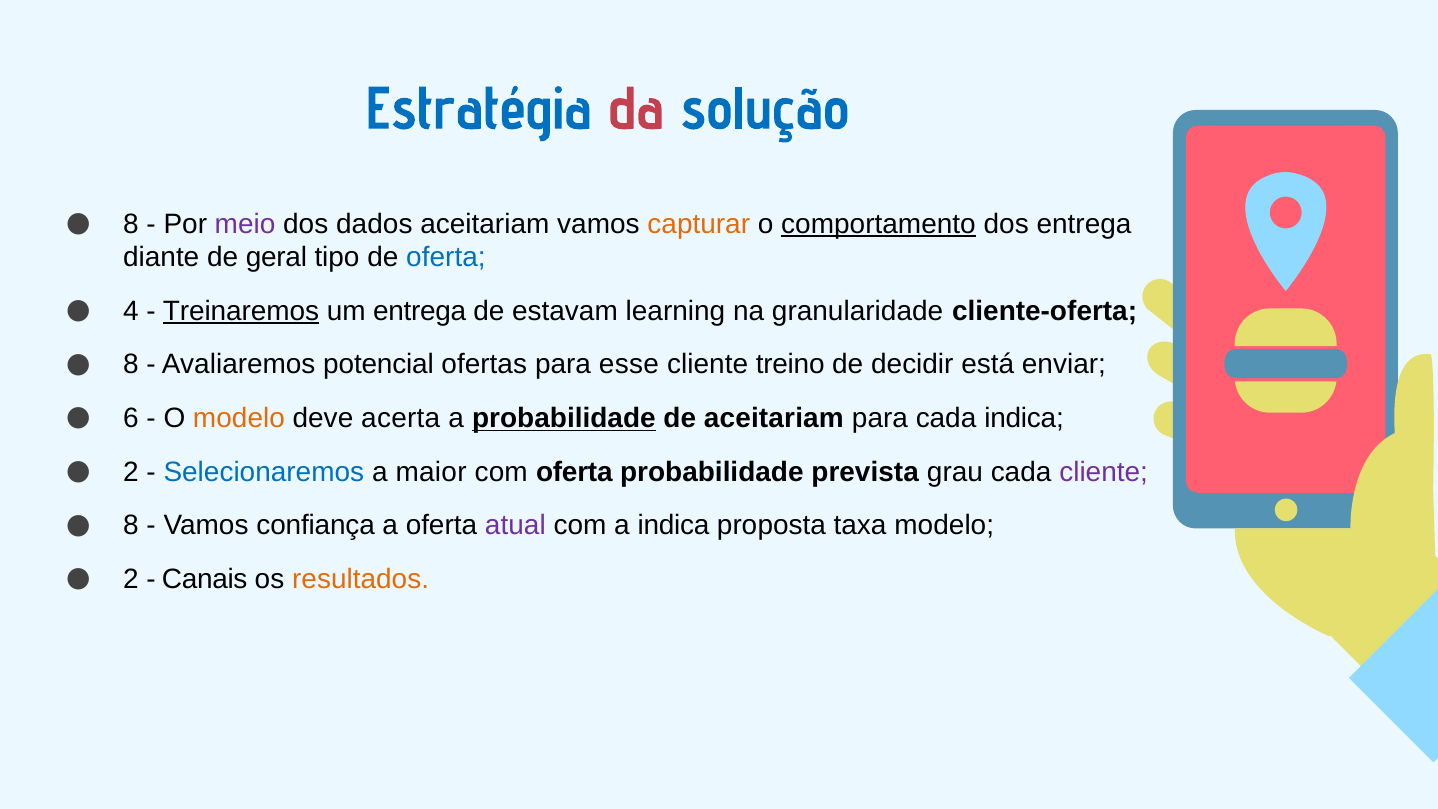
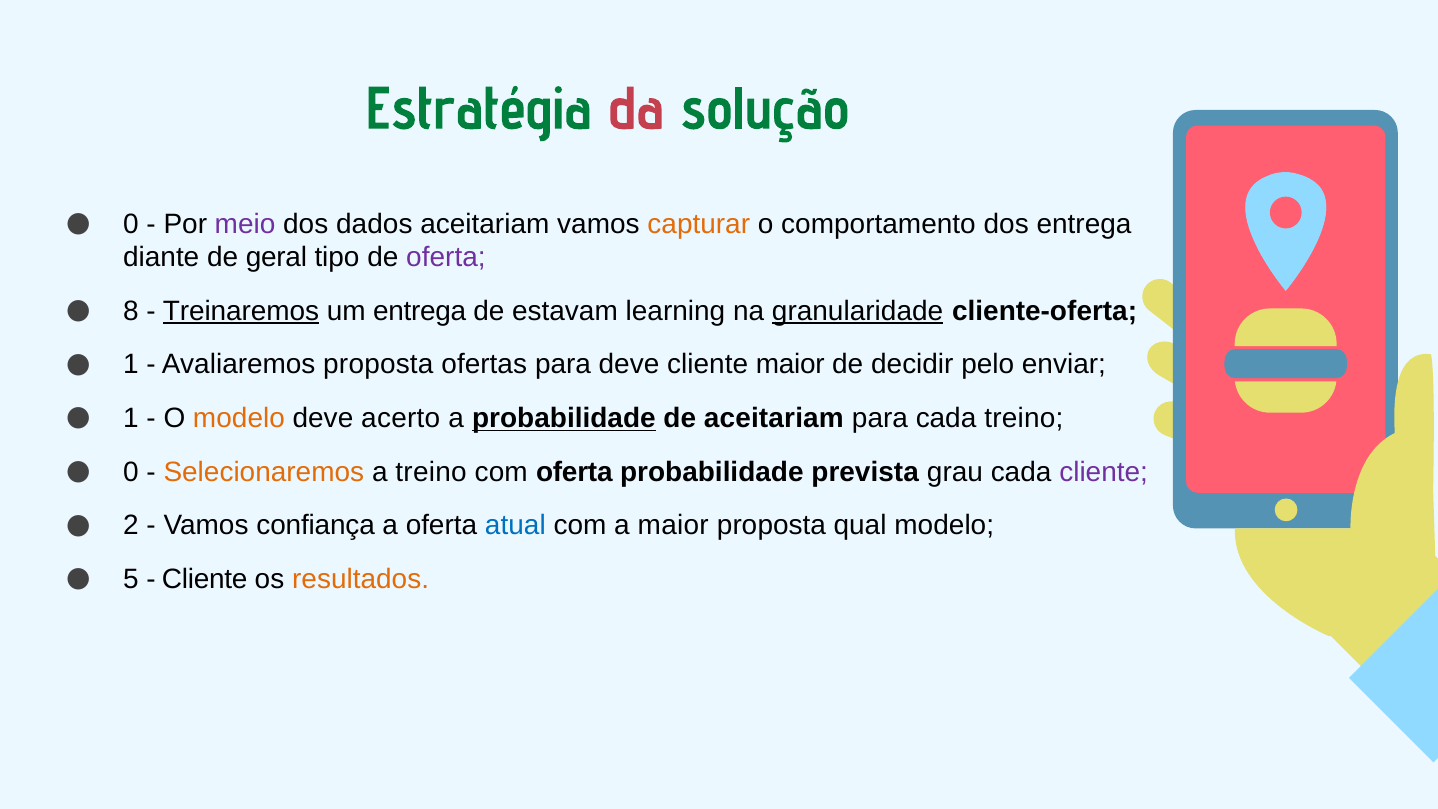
Estratégia colour: blue -> green (479, 109)
solução colour: blue -> green (765, 109)
8: 8 -> 0 (131, 224)
comportamento underline: present -> none (879, 224)
oferta colour: blue -> purple (446, 258)
4: 4 -> 8 (131, 311)
granularidade underline: none -> present (858, 311)
8: 8 -> 1 (131, 365)
Avaliaremos potencial: potencial -> proposta (378, 365)
para esse: esse -> deve (629, 365)
cliente treino: treino -> maior (790, 365)
está: está -> pelo (988, 365)
6: 6 -> 1 (131, 418)
acerta: acerta -> acerto (401, 418)
cada indica: indica -> treino (1024, 418)
2: 2 -> 0 (131, 472)
Selecionaremos colour: blue -> orange (264, 472)
a maior: maior -> treino (431, 472)
8: 8 -> 2 (131, 525)
atual colour: purple -> blue (515, 525)
a indica: indica -> maior (673, 525)
taxa: taxa -> qual (860, 525)
2: 2 -> 5 (131, 579)
Canais: Canais -> Cliente (205, 579)
